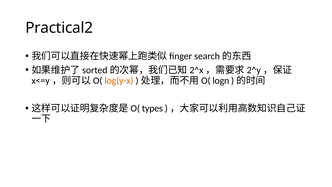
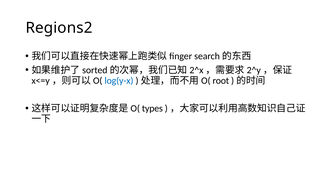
Practical2: Practical2 -> Regions2 (59, 28)
log(y-x colour: orange -> blue (119, 81)
logn: logn -> root (221, 81)
